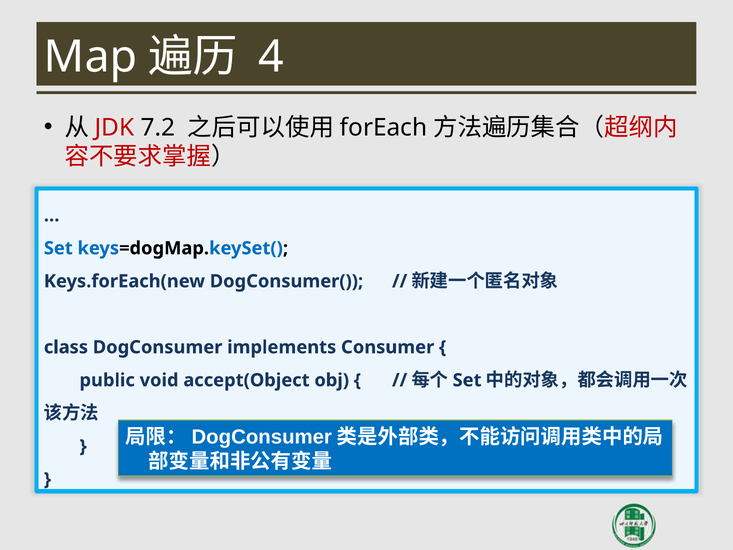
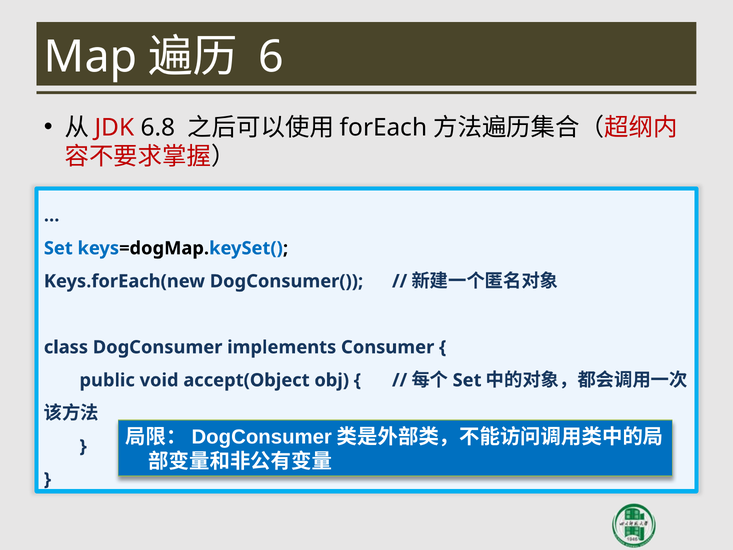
4: 4 -> 6 (271, 57)
7.2: 7.2 -> 6.8 (158, 128)
